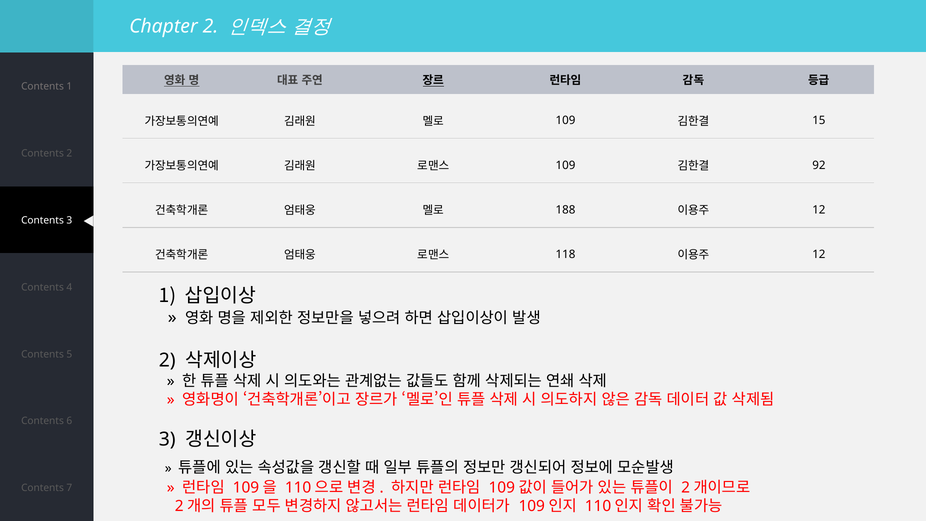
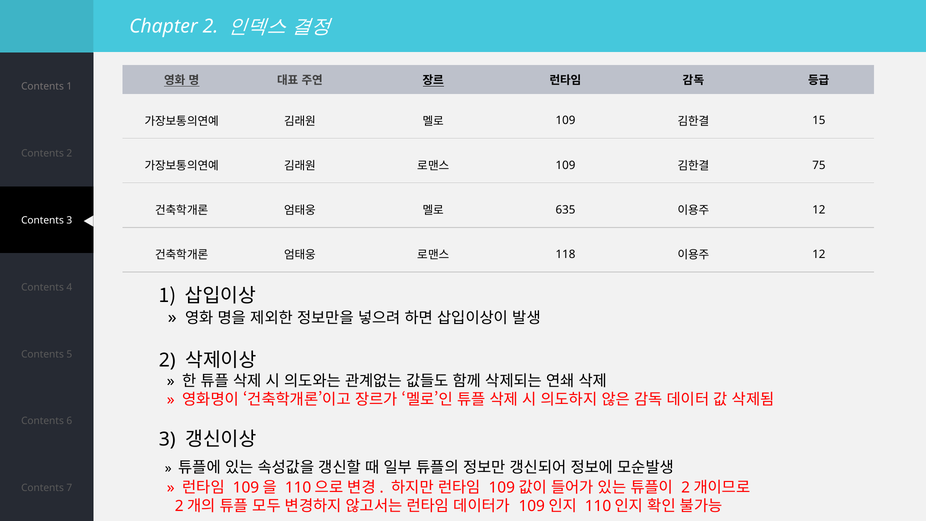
92: 92 -> 75 (819, 165)
188: 188 -> 635 (566, 210)
